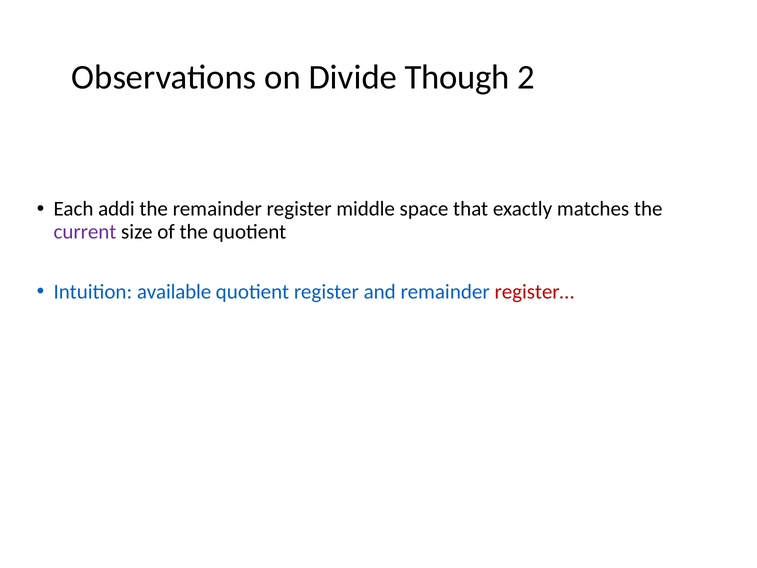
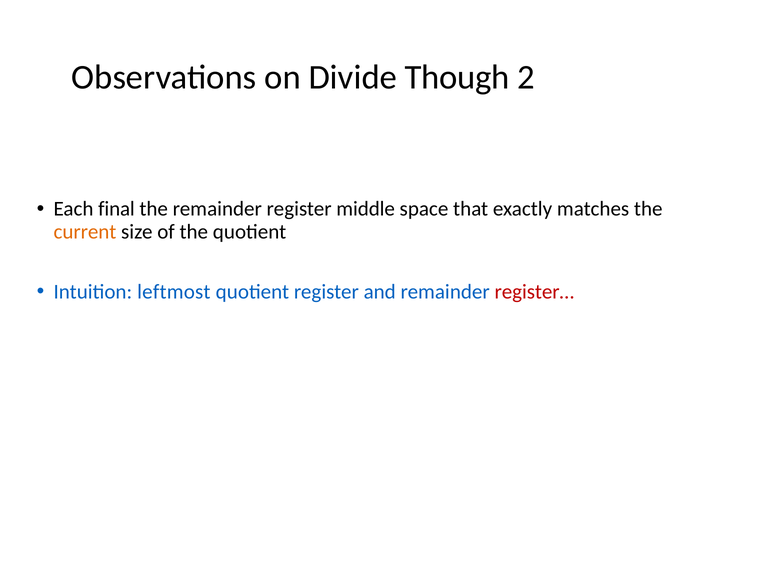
addi: addi -> final (117, 209)
current colour: purple -> orange (85, 232)
available: available -> leftmost (174, 292)
